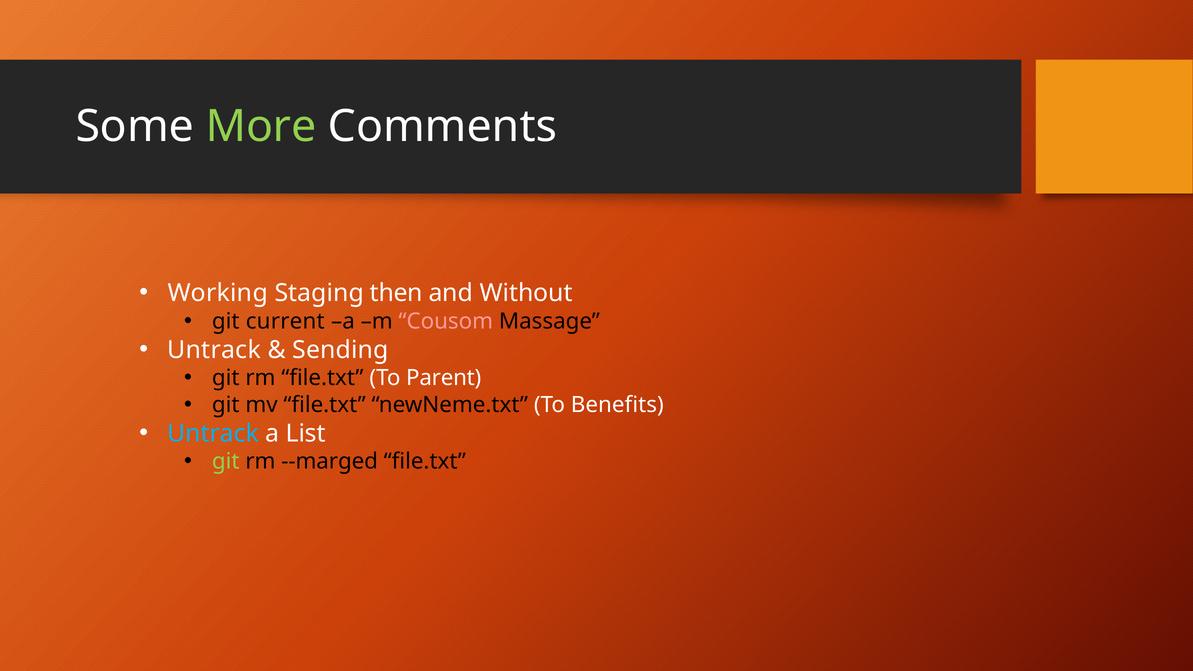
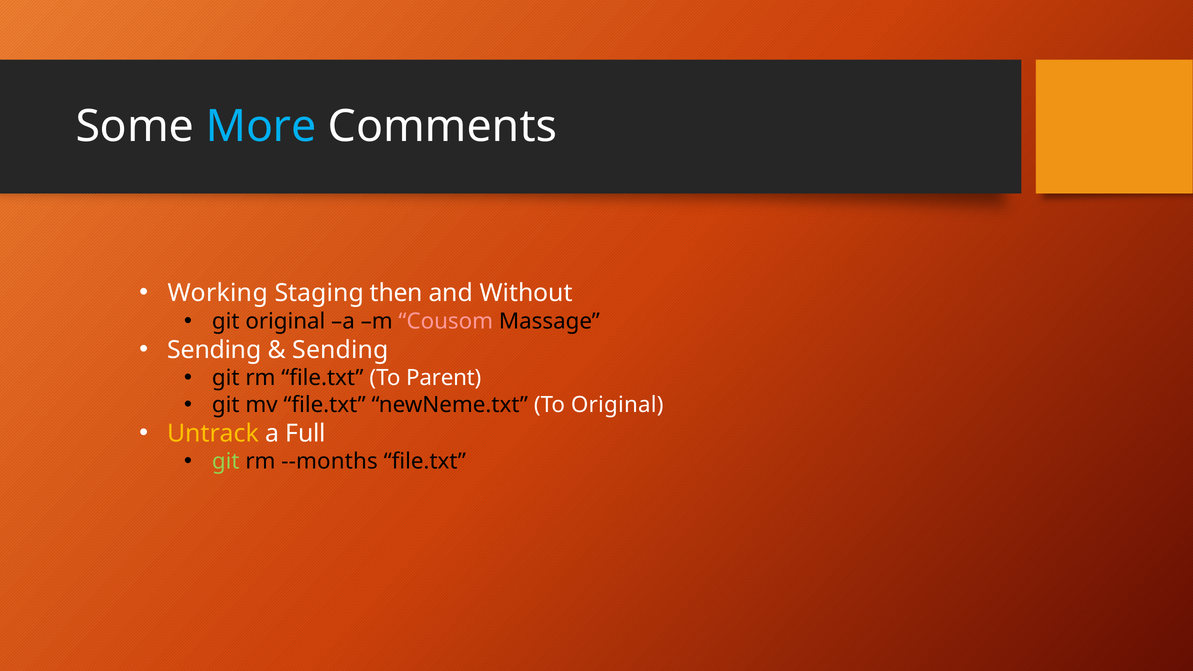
More colour: light green -> light blue (261, 126)
git current: current -> original (285, 321)
Untrack: Untrack -> Sending (214, 350)
To Benefits: Benefits -> Original (617, 405)
Untrack colour: light blue -> yellow (213, 433)
List: List -> Full (306, 433)
--marged: --marged -> --months (330, 462)
